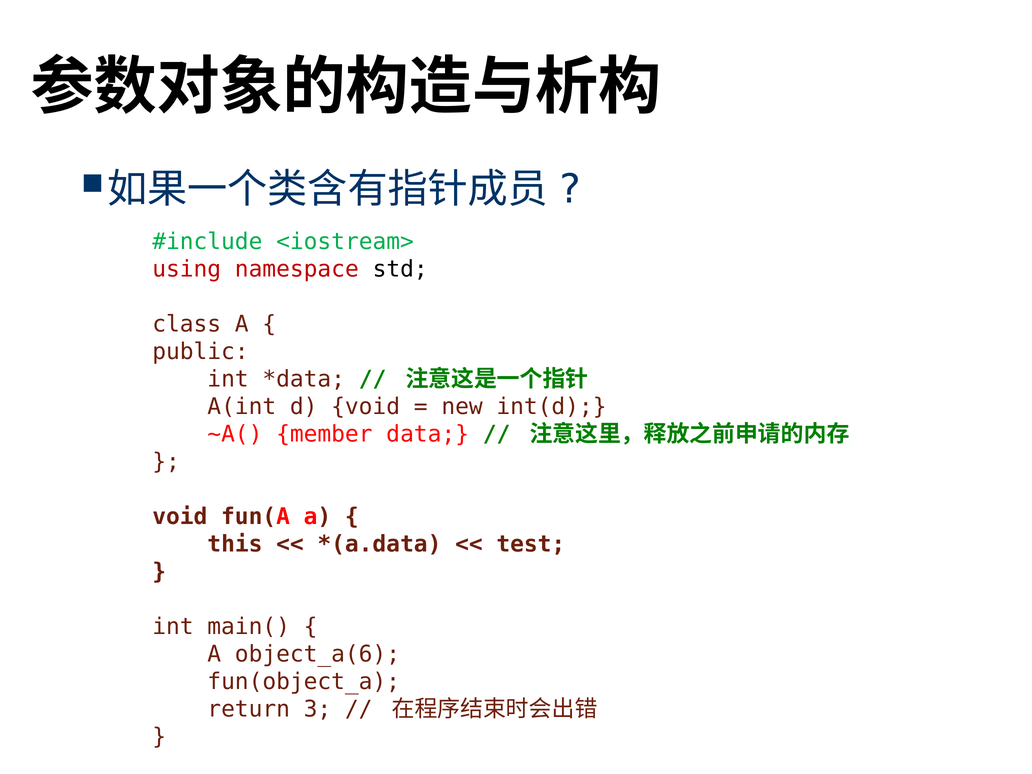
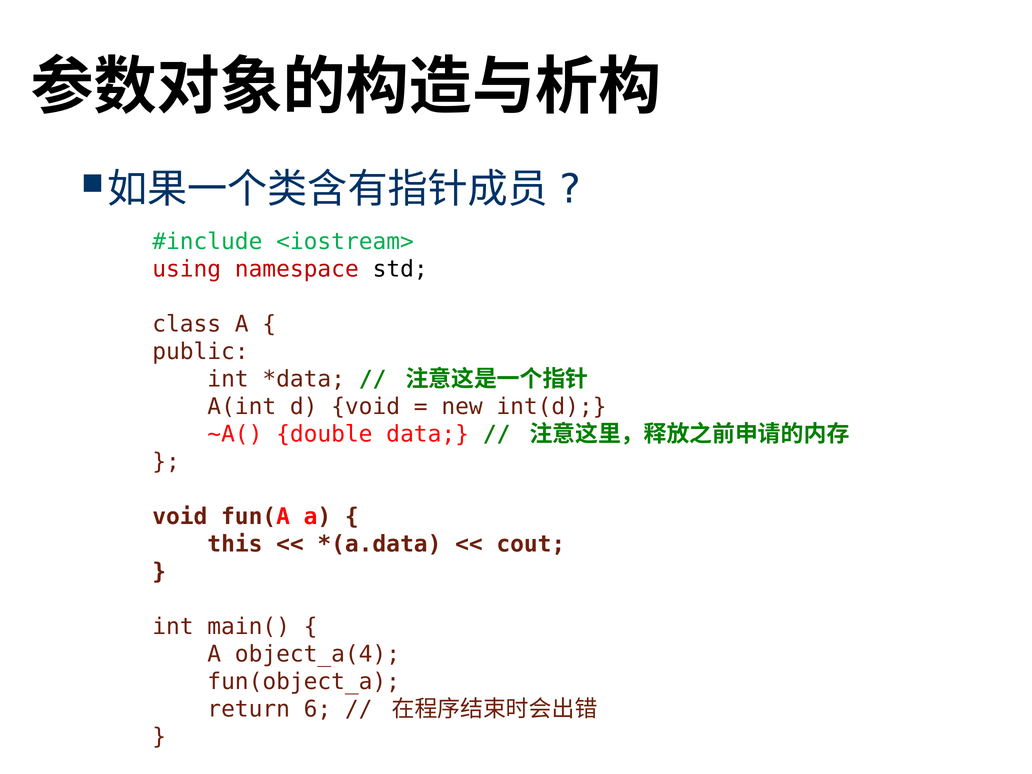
member: member -> double (324, 434)
test: test -> cout (531, 544)
object_a(6: object_a(6 -> object_a(4 (317, 654)
3: 3 -> 6 (317, 709)
